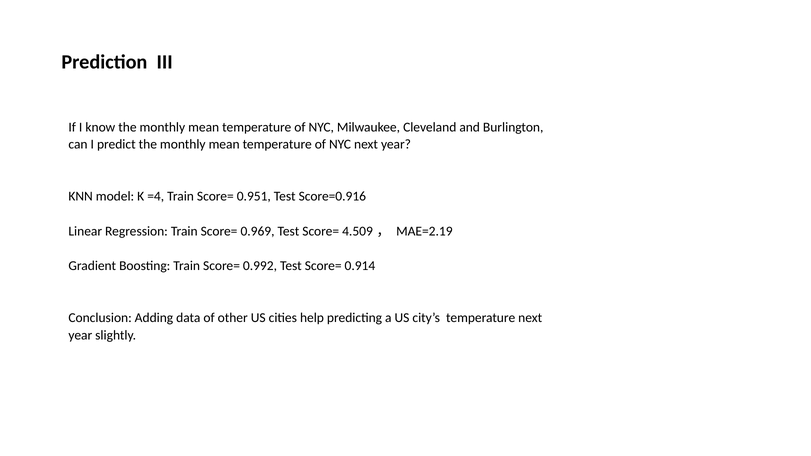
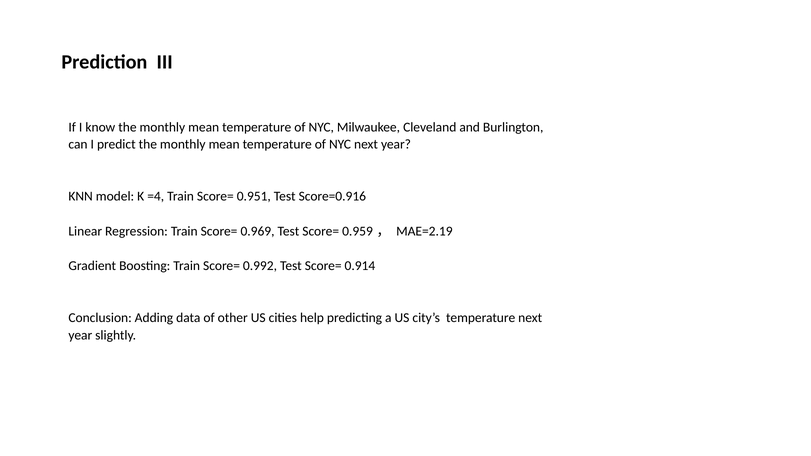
4.509: 4.509 -> 0.959 (358, 231)
